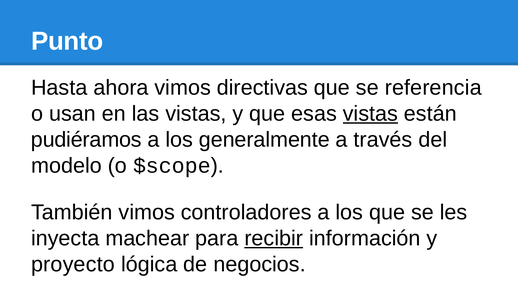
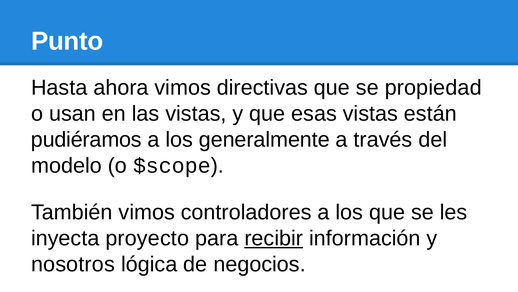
referencia: referencia -> propiedad (433, 88)
vistas underline: present -> none (370, 114)
machear: machear -> proyecto (147, 238)
proyecto: proyecto -> nosotros (73, 264)
